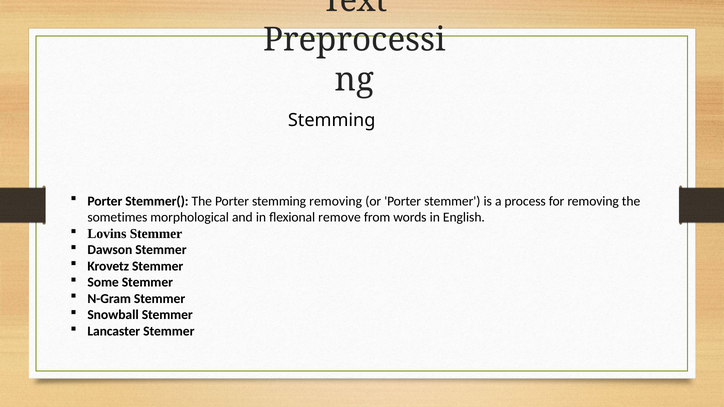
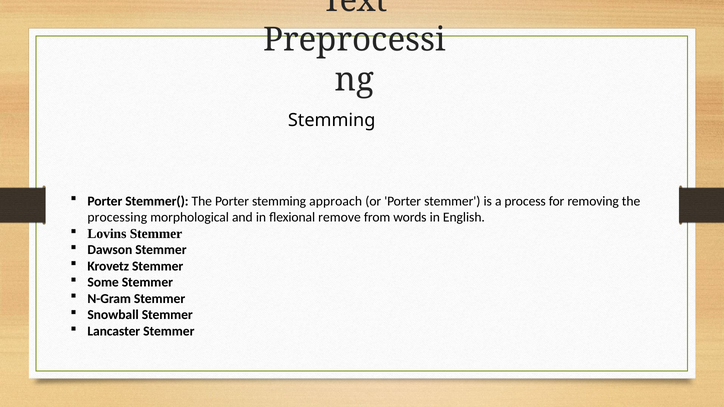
stemming removing: removing -> approach (336, 201)
sometimes: sometimes -> processing (117, 217)
